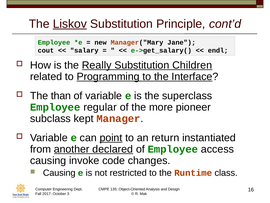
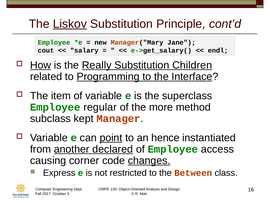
How underline: none -> present (41, 65)
than: than -> item (61, 96)
pioneer: pioneer -> method (193, 107)
return: return -> hence (165, 137)
invoke: invoke -> corner (84, 160)
changes underline: none -> present (149, 160)
Causing: Causing -> Express (59, 172)
Runtime: Runtime -> Between (193, 172)
